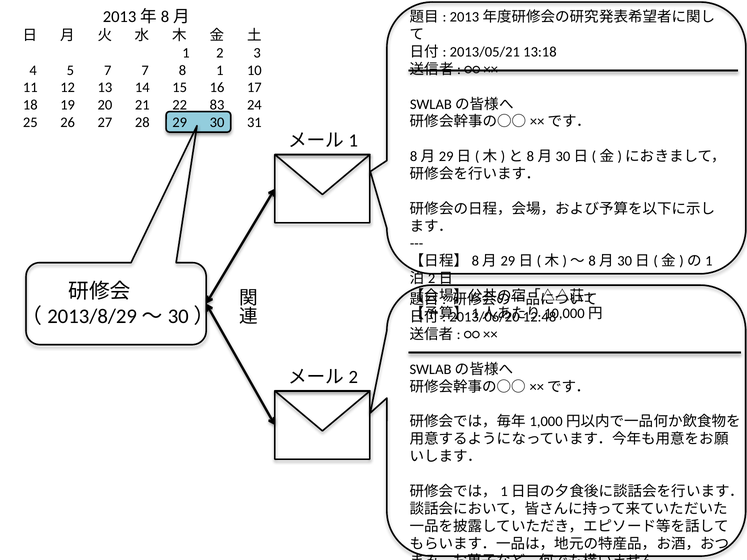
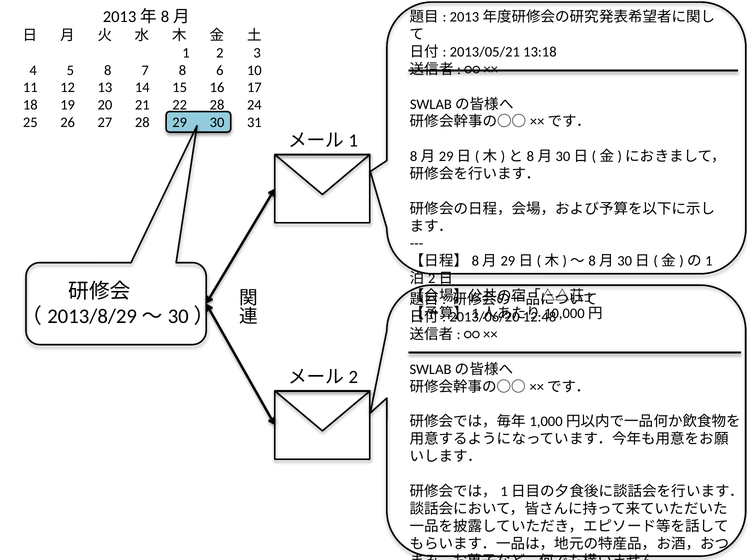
5 7: 7 -> 8 (108, 70)
8 1: 1 -> 6 (220, 70)
22 83: 83 -> 28 (217, 105)
